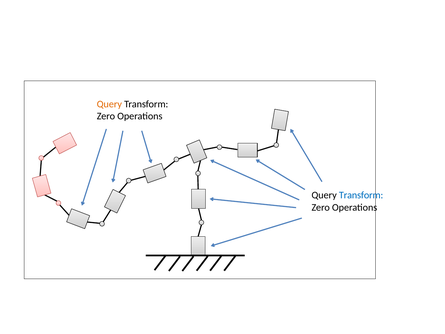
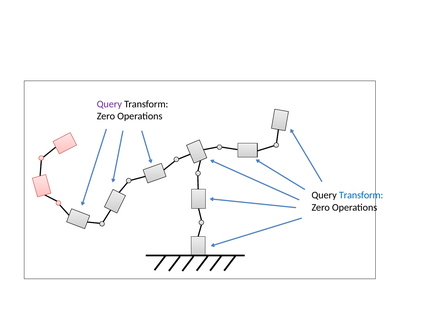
Query colour: orange -> purple (109, 104)
